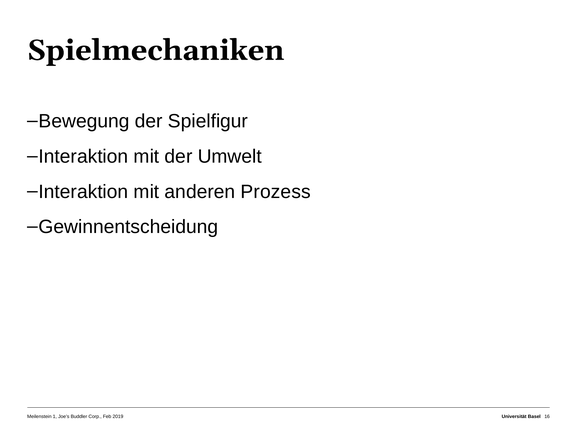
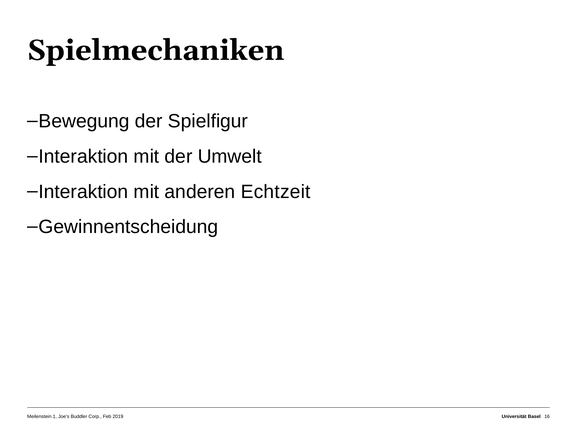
Prozess: Prozess -> Echtzeit (276, 192)
